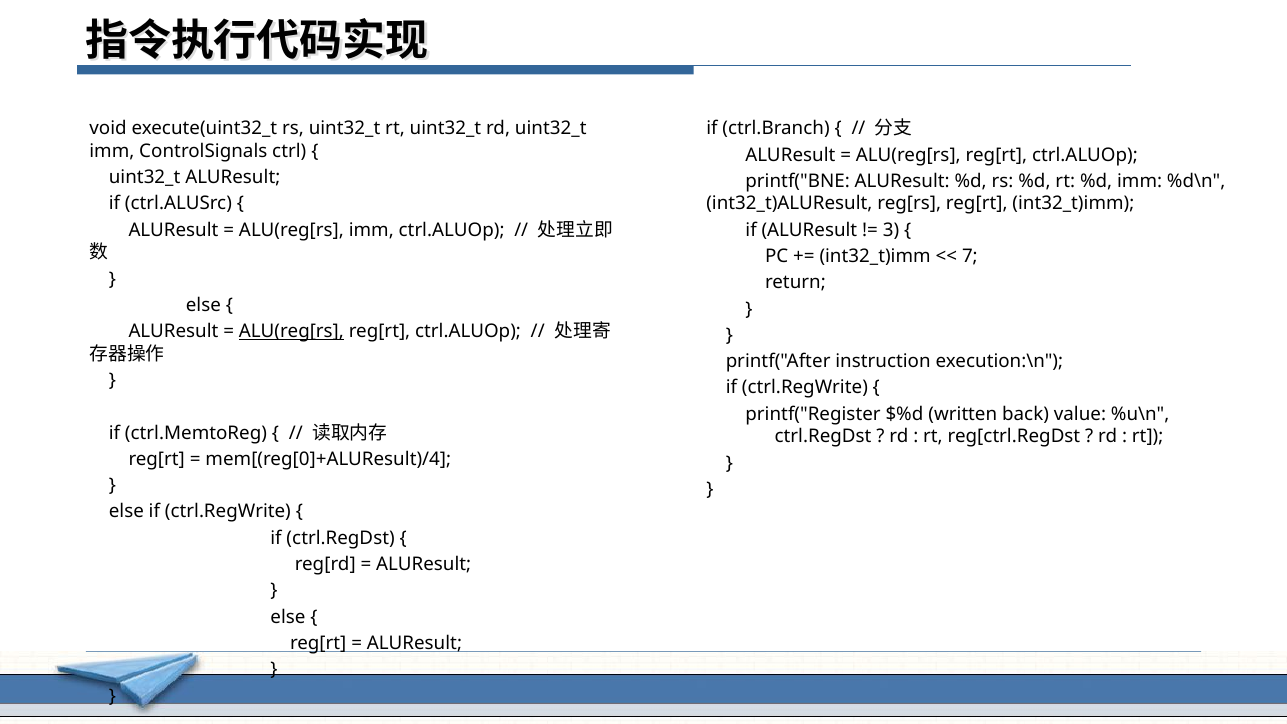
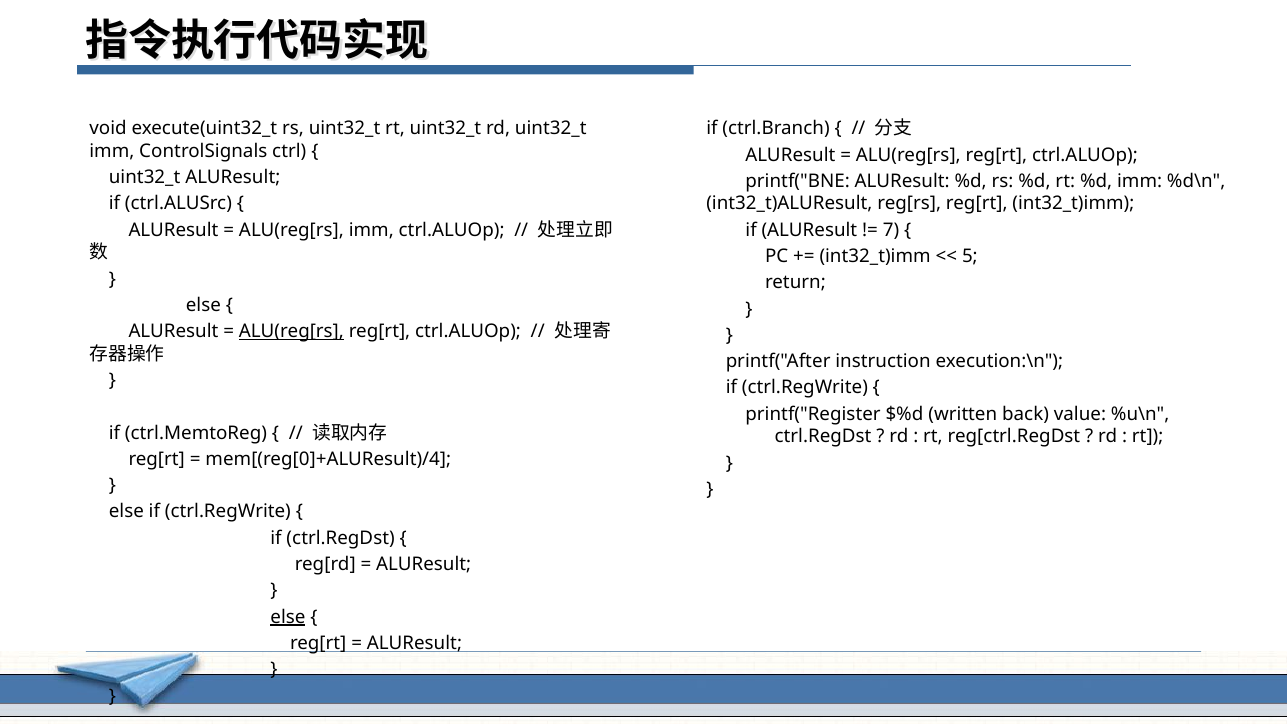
3: 3 -> 7 (891, 230)
7: 7 -> 5 (970, 256)
else underline: none -> present (288, 617)
